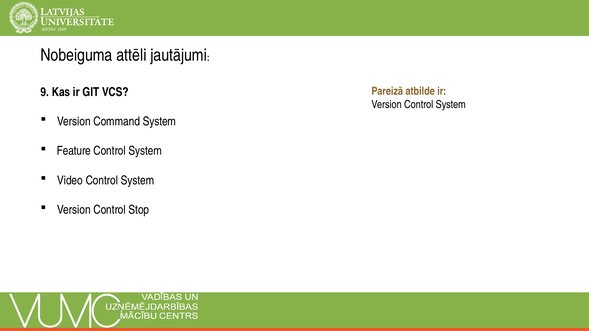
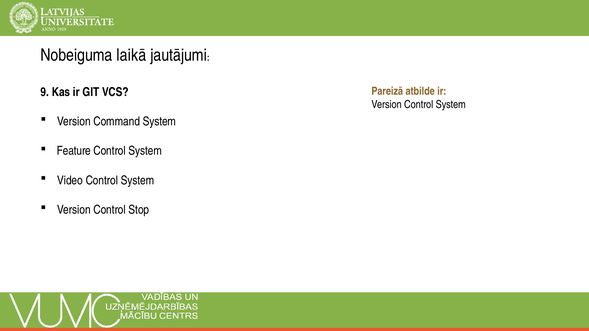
attēli: attēli -> laikā (131, 55)
